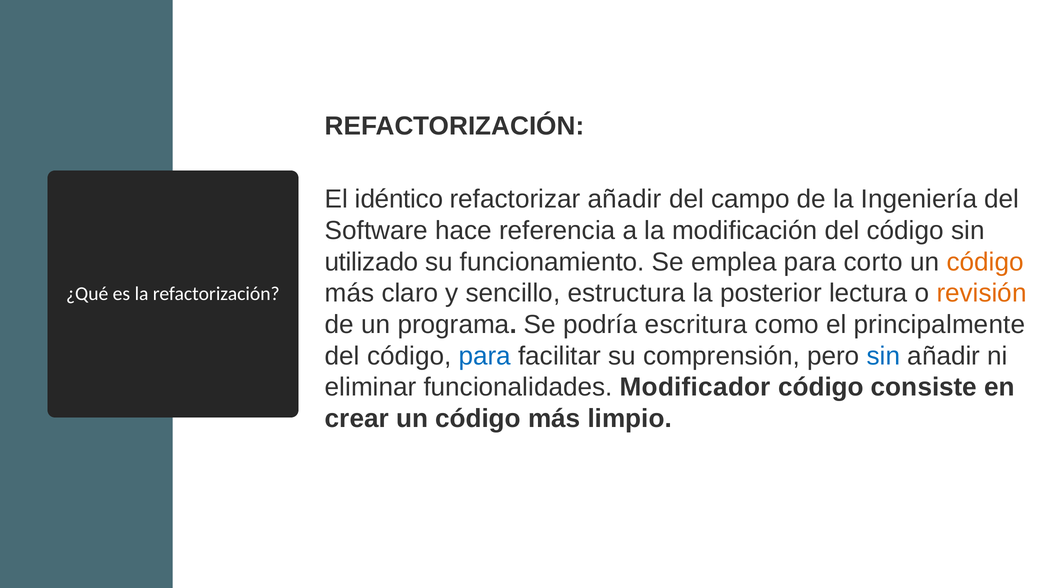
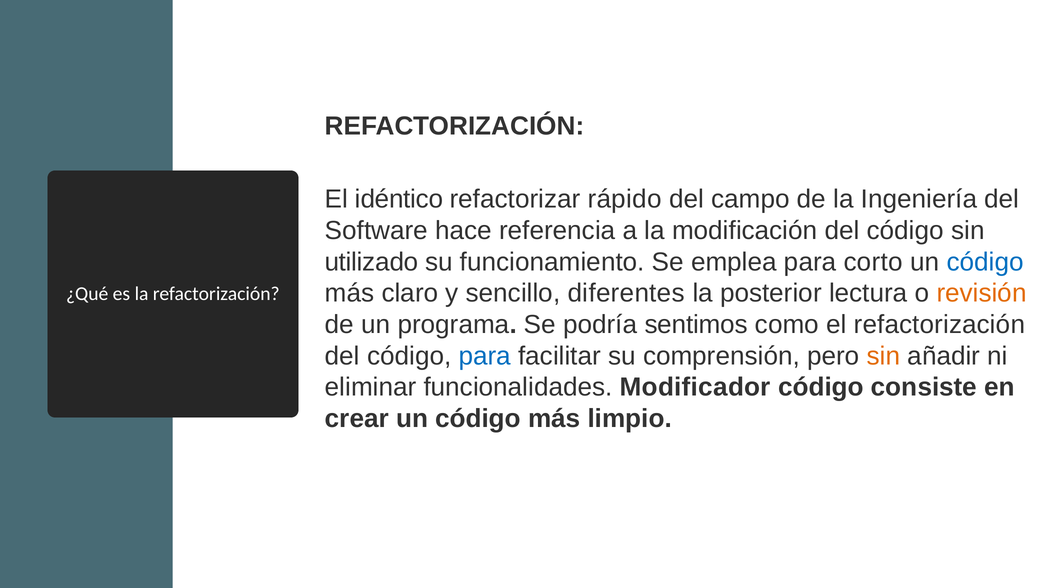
refactorizar añadir: añadir -> rápido (625, 199)
código colour: orange -> blue (985, 262)
estructura: estructura -> diferentes (626, 293)
escritura: escritura -> sentimos (696, 325)
el principalmente: principalmente -> refactorización (939, 325)
sin colour: blue -> orange (883, 356)
